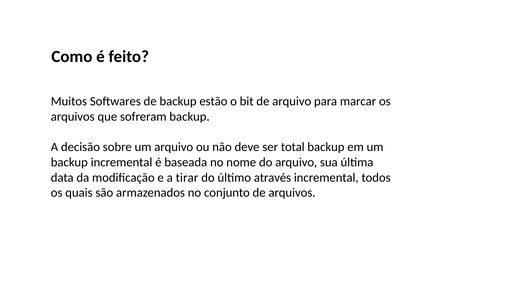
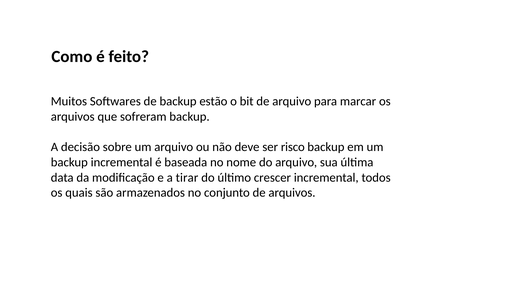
total: total -> risco (293, 147)
através: através -> crescer (272, 177)
